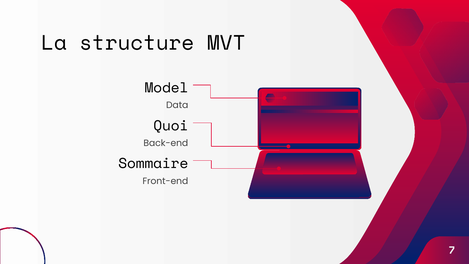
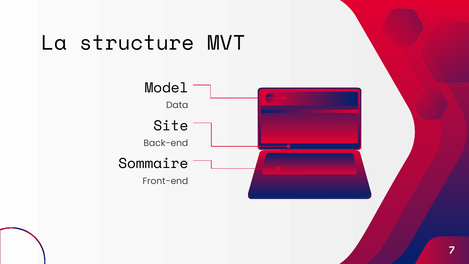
Quoi: Quoi -> Site (171, 126)
